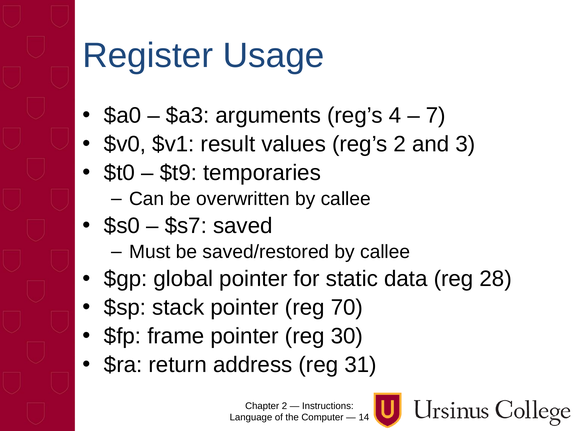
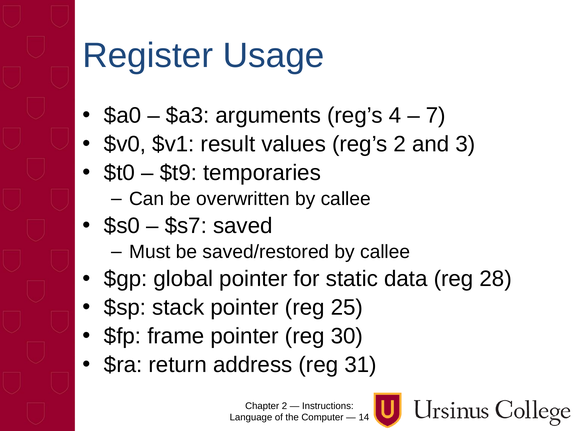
70: 70 -> 25 (347, 308)
